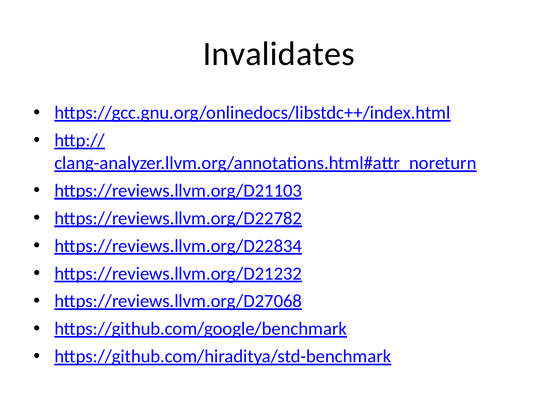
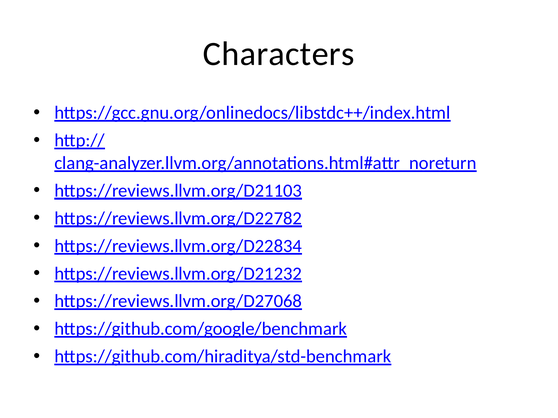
Invalidates: Invalidates -> Characters (279, 54)
